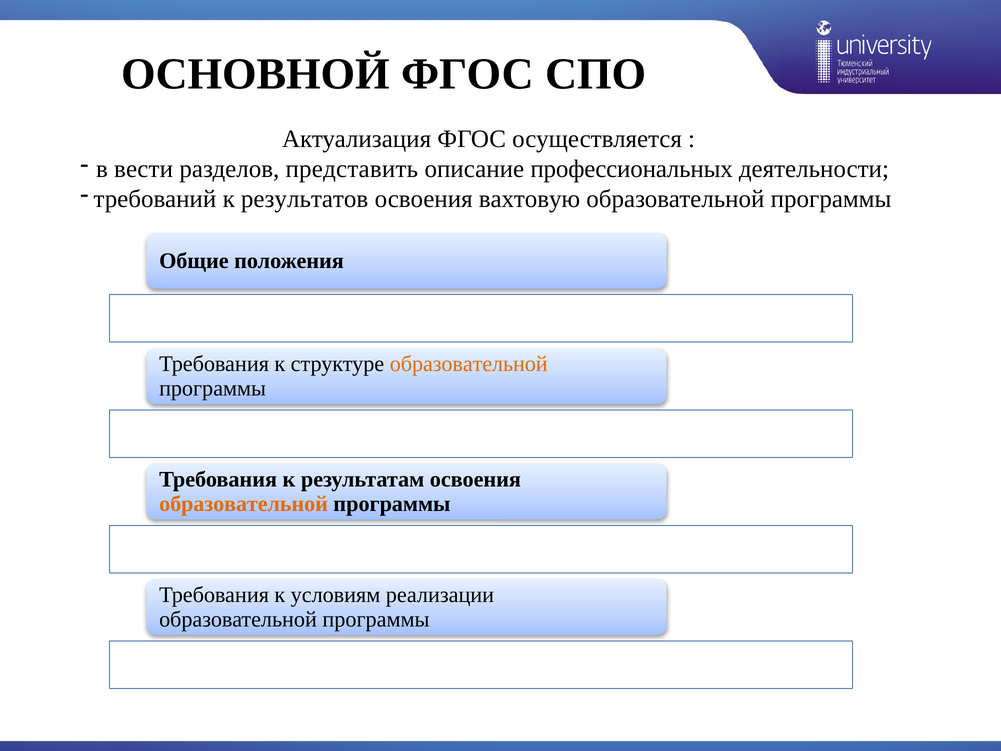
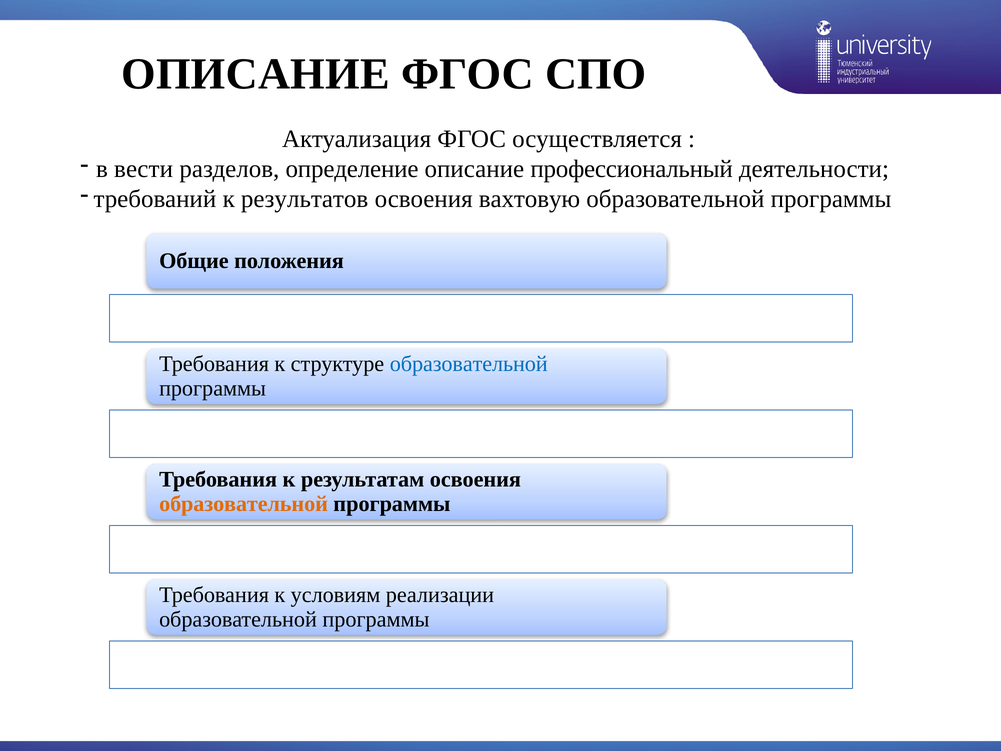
ОСНОВНОЙ: ОСНОВНОЙ -> ОПИСАНИЕ (255, 74)
представить: представить -> определение (352, 169)
профессиональных: профессиональных -> профессиональный (632, 169)
образовательной colour: orange -> blue (469, 364)
